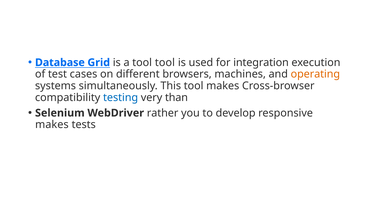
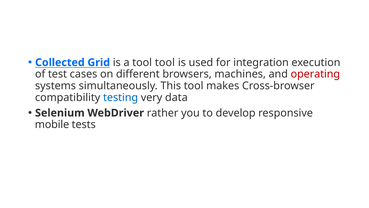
Database: Database -> Collected (60, 62)
operating colour: orange -> red (315, 74)
than: than -> data (176, 97)
makes: makes -> mobile (52, 124)
